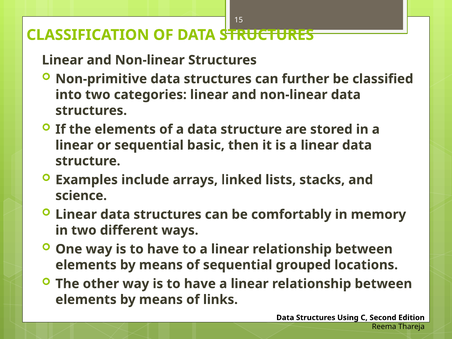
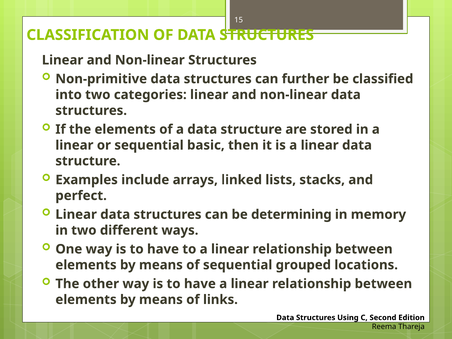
science: science -> perfect (81, 196)
comfortably: comfortably -> determining (291, 214)
